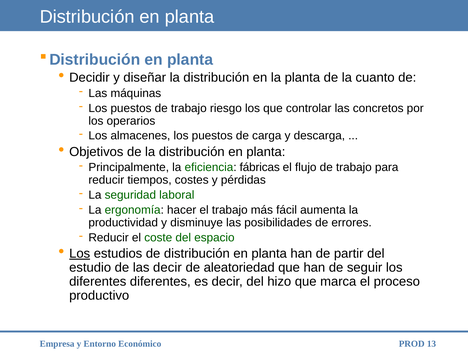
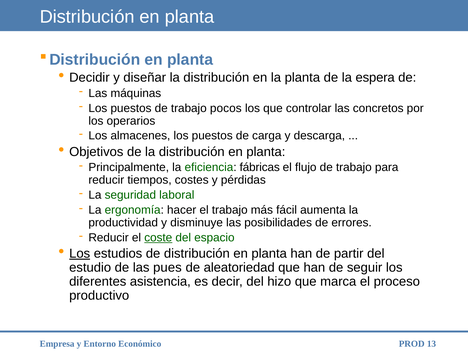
cuanto: cuanto -> espera (375, 78)
riesgo: riesgo -> pocos (226, 108)
coste underline: none -> present (158, 238)
las decir: decir -> pues (167, 268)
diferentes diferentes: diferentes -> asistencia (160, 282)
